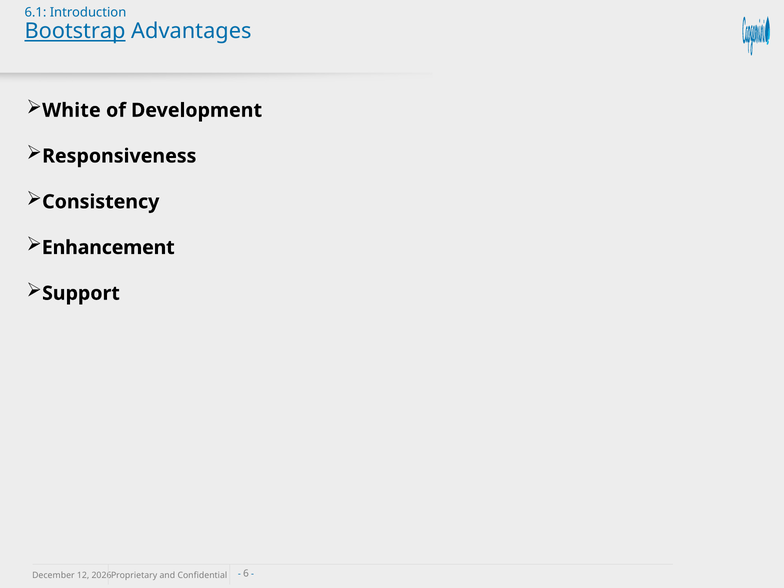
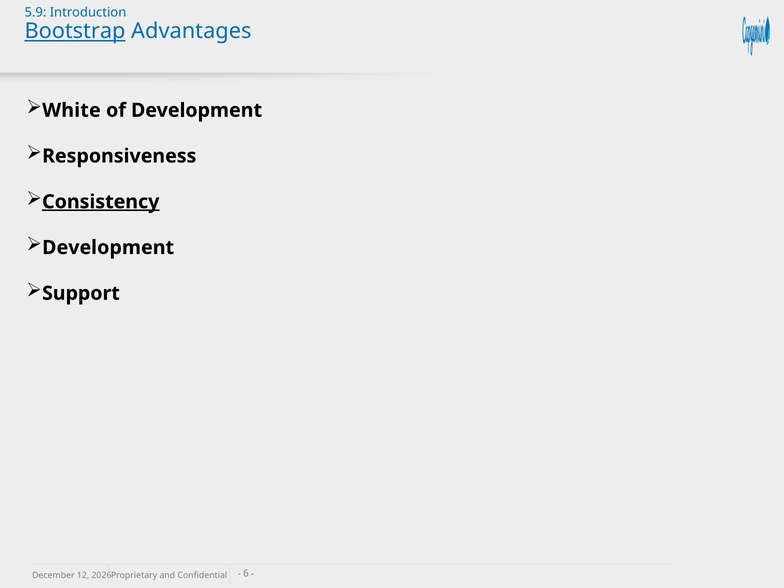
6.1: 6.1 -> 5.9 (35, 12)
Consistency underline: none -> present (101, 202)
Enhancement: Enhancement -> Development (108, 248)
